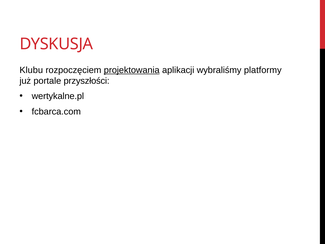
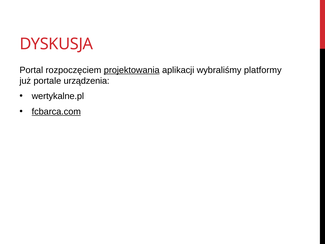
Klubu: Klubu -> Portal (31, 70)
przyszłości: przyszłości -> urządzenia (87, 81)
fcbarca.com underline: none -> present (56, 112)
